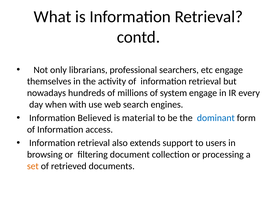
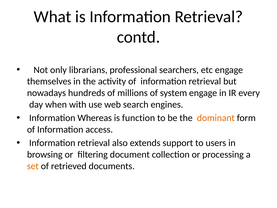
Believed: Believed -> Whereas (95, 118)
material: material -> function (139, 118)
dominant colour: blue -> orange (216, 118)
